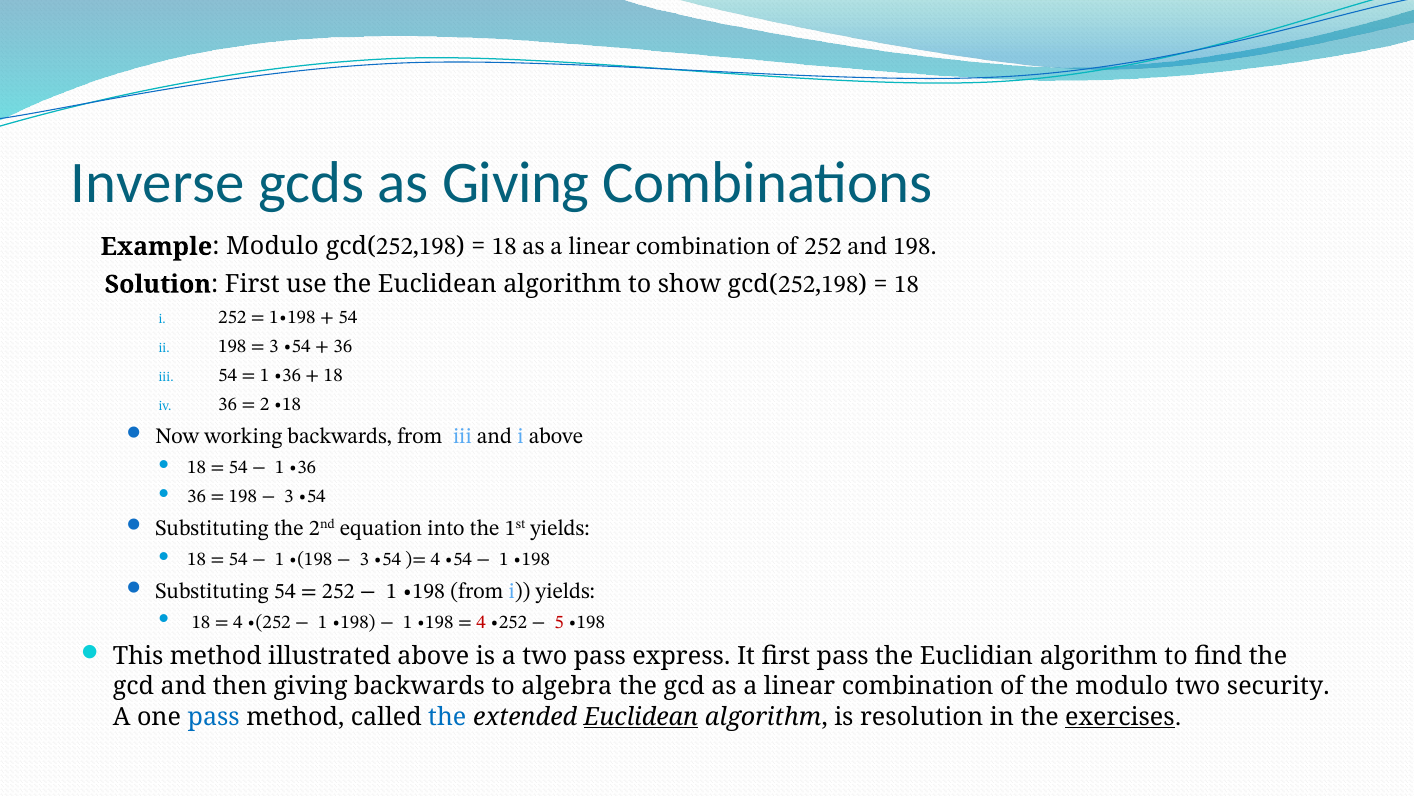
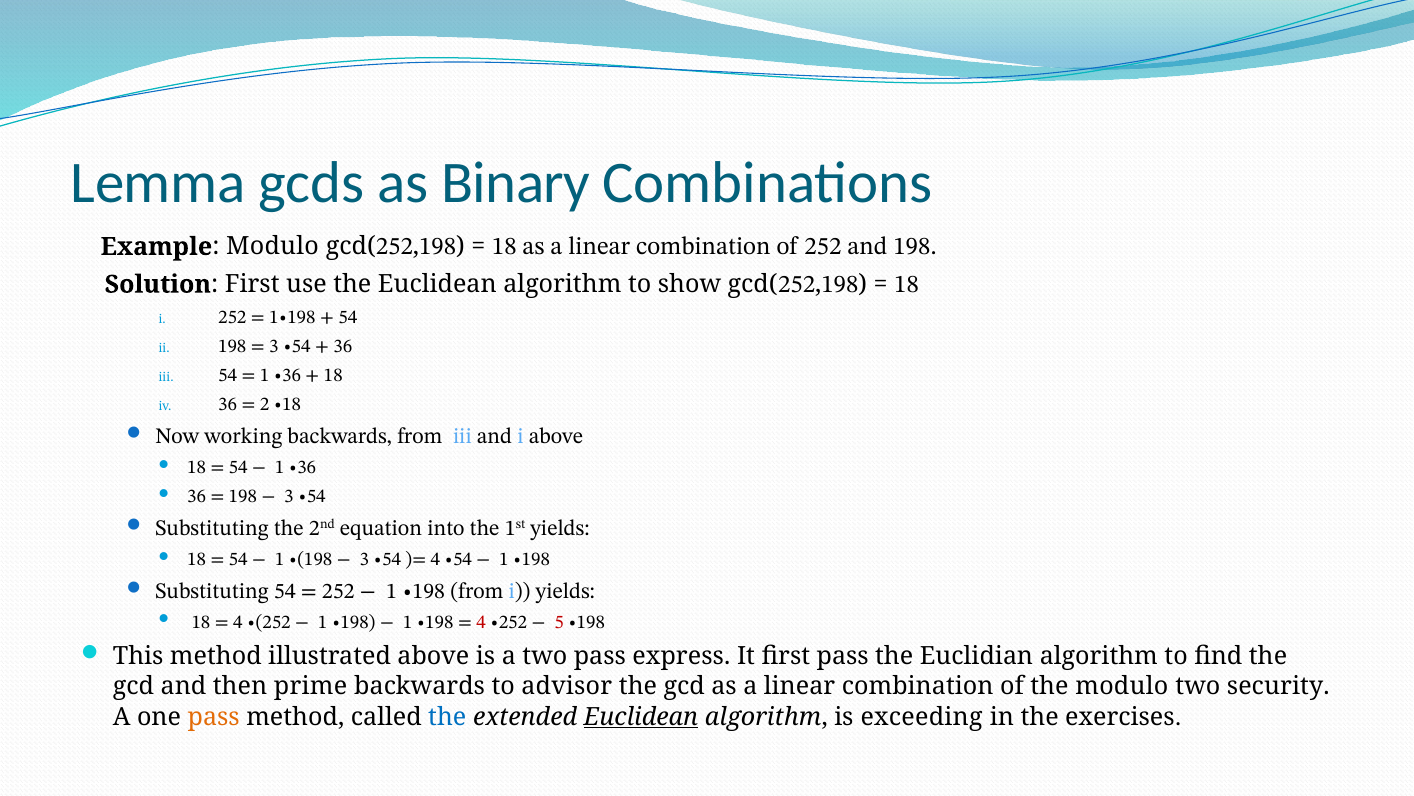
Inverse: Inverse -> Lemma (158, 183)
as Giving: Giving -> Binary (516, 183)
then giving: giving -> prime (311, 686)
algebra: algebra -> advisor (567, 686)
pass colour: blue -> orange (214, 716)
resolution: resolution -> exceeding (922, 716)
exercises underline: present -> none (1120, 716)
